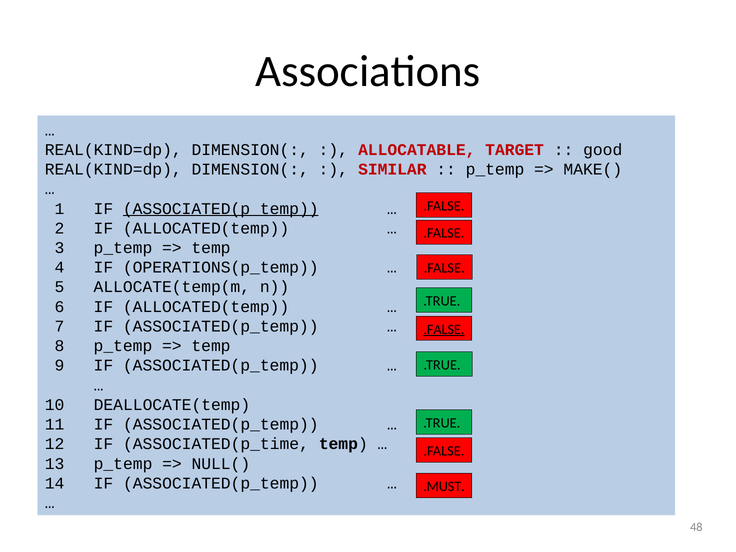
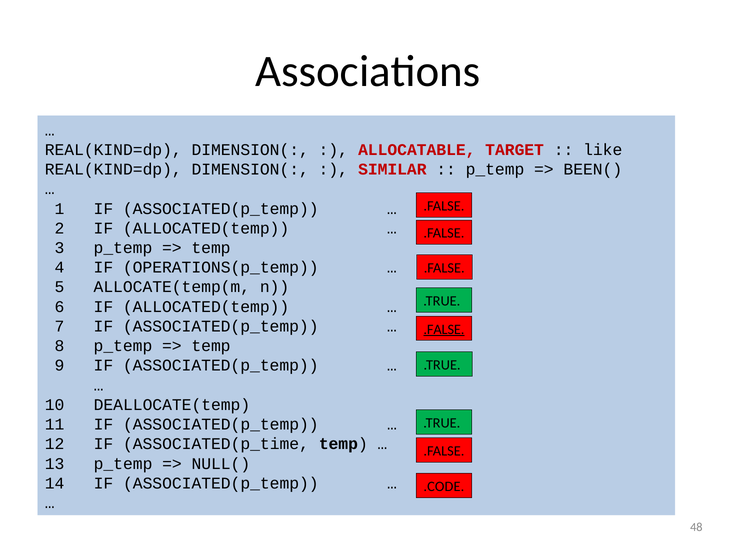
good: good -> like (603, 150)
MAKE(: MAKE( -> BEEN( (593, 169)
ASSOCIATED(p_temp underline: present -> none (221, 209)
.MUST: .MUST -> .CODE (444, 487)
